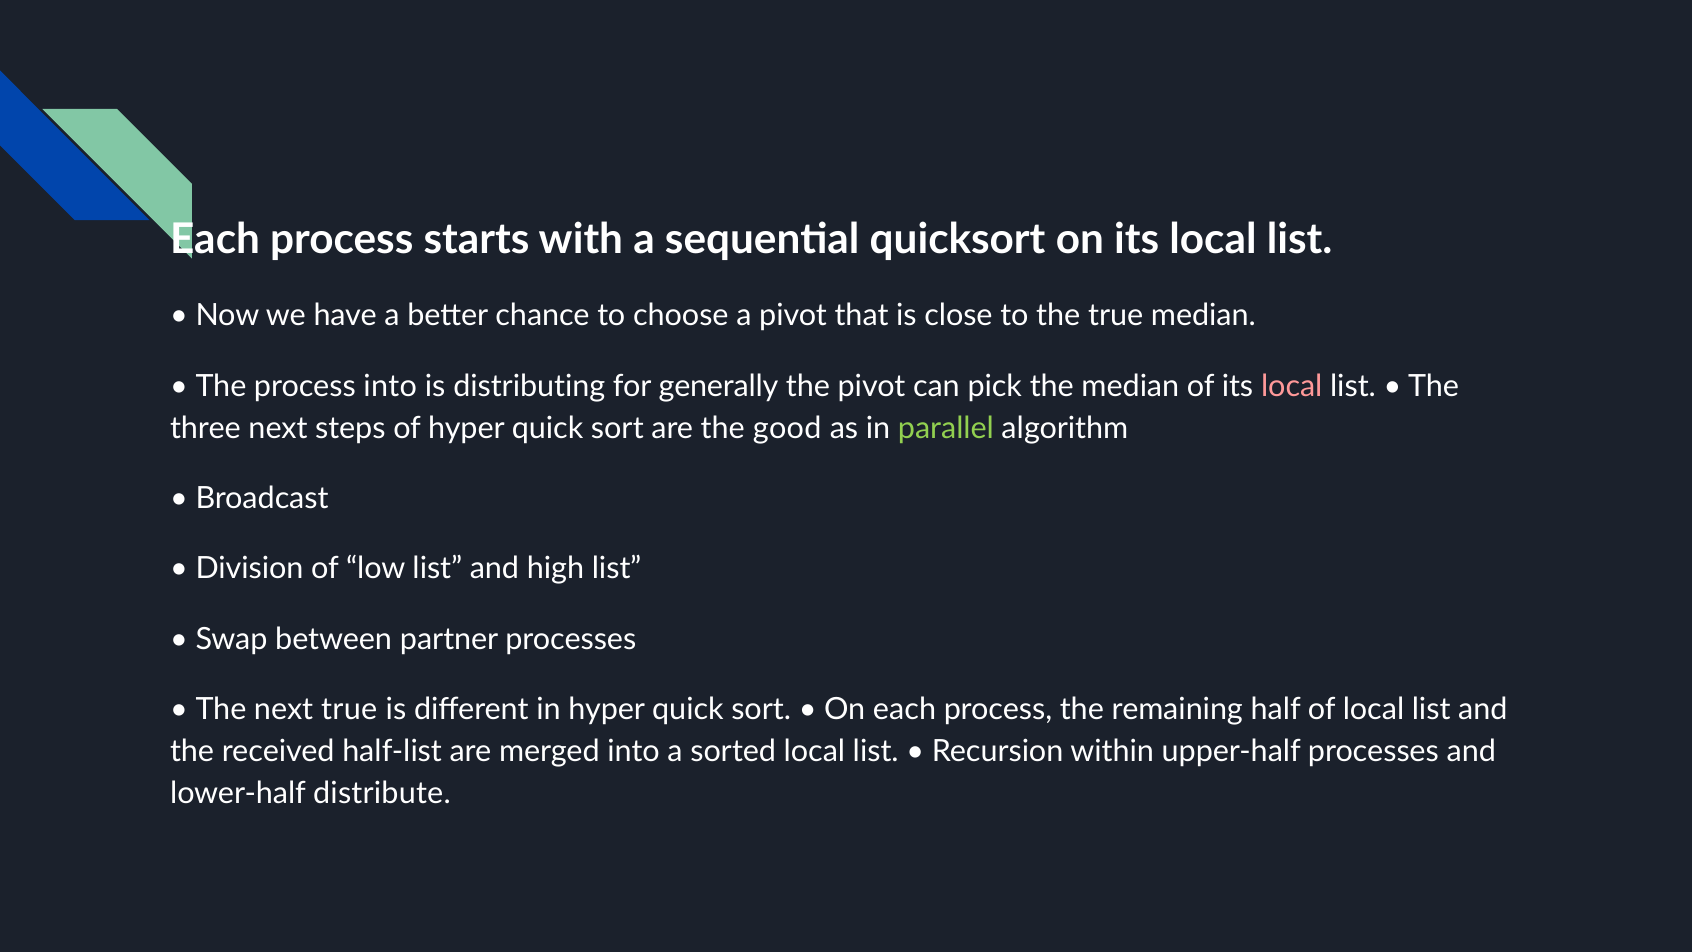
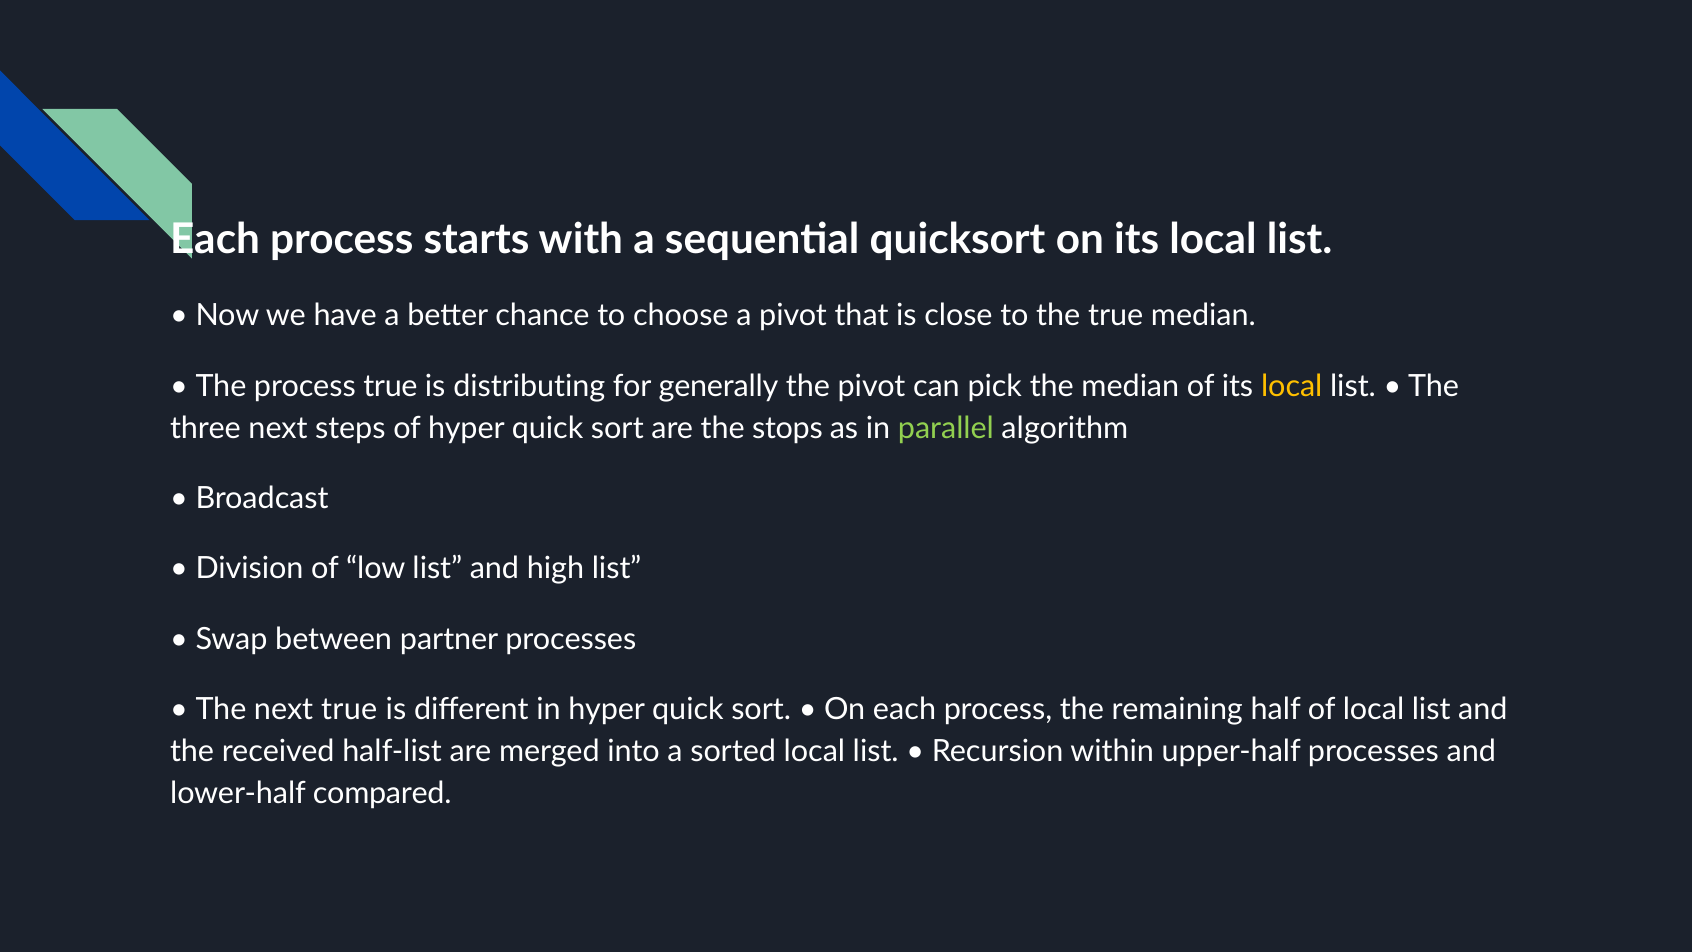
process into: into -> true (390, 386)
local colour: pink -> yellow (1292, 386)
good: good -> stops (787, 428)
distribute: distribute -> compared (382, 793)
